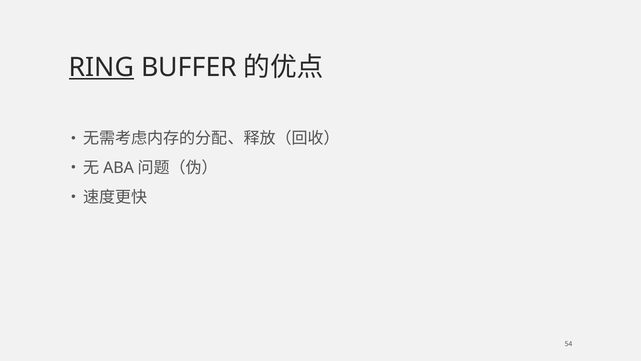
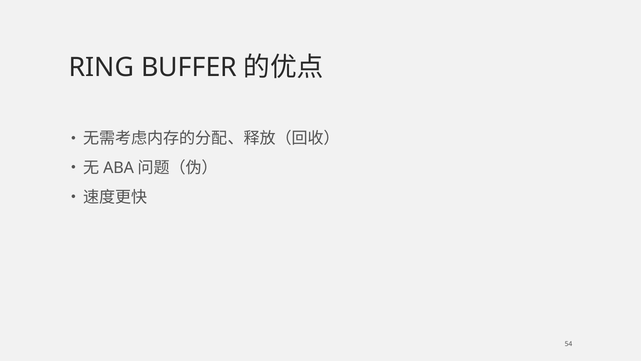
RING underline: present -> none (102, 67)
